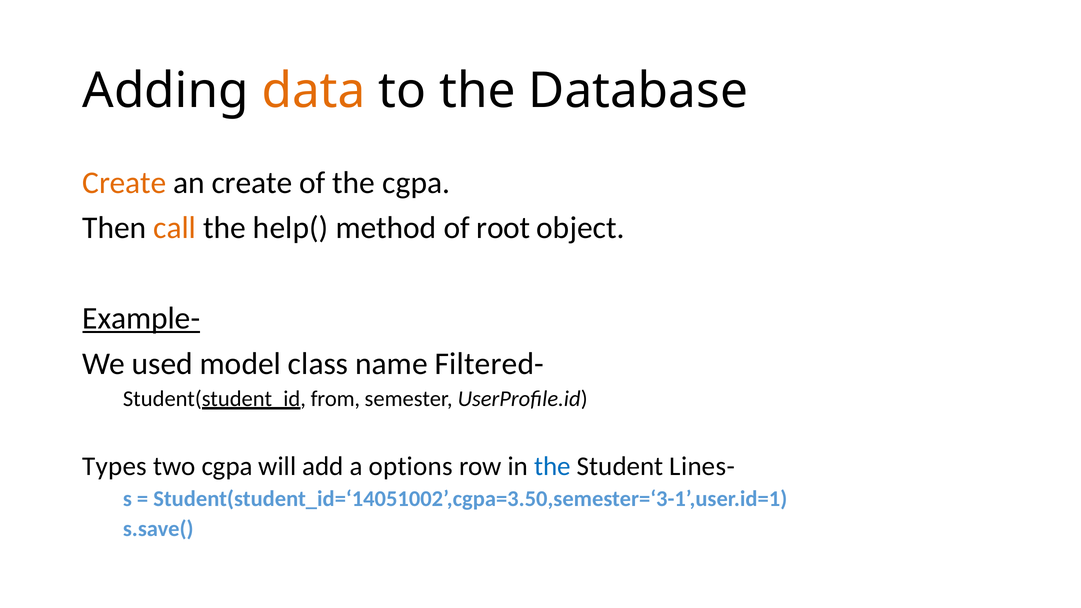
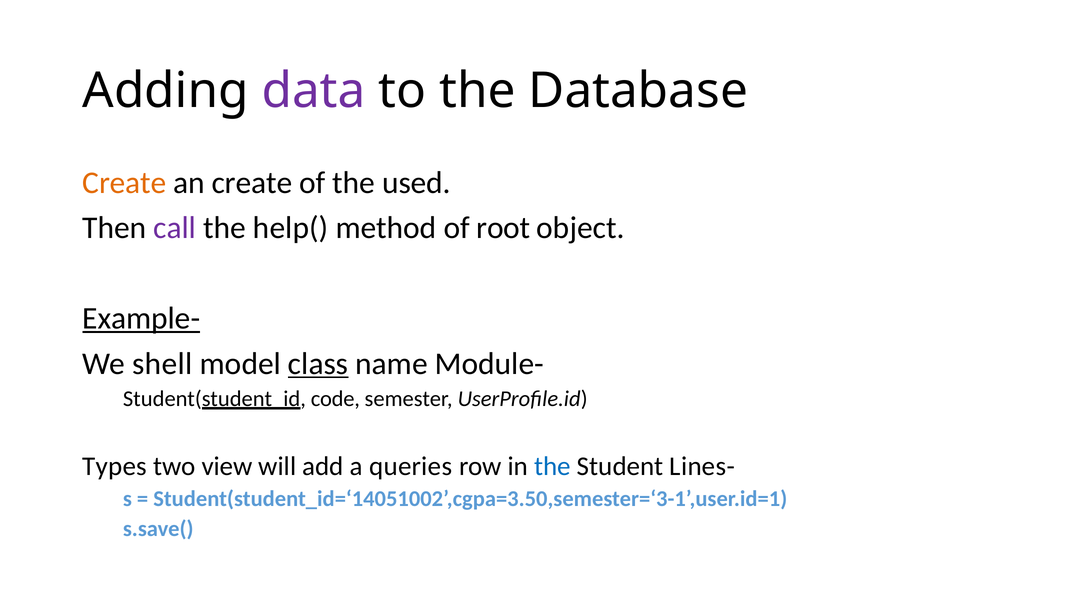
data colour: orange -> purple (314, 91)
the cgpa: cgpa -> used (416, 183)
call colour: orange -> purple (175, 228)
used: used -> shell (162, 364)
class underline: none -> present (318, 364)
Filtered-: Filtered- -> Module- (489, 364)
from: from -> code (335, 399)
two cgpa: cgpa -> view (227, 467)
options: options -> queries (411, 467)
